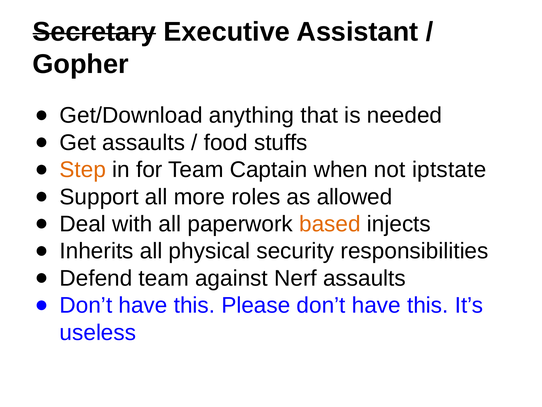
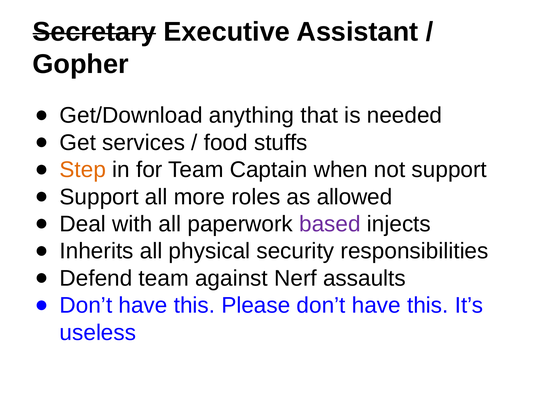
Get assaults: assaults -> services (144, 142)
not iptstate: iptstate -> support (449, 170)
based colour: orange -> purple (330, 224)
